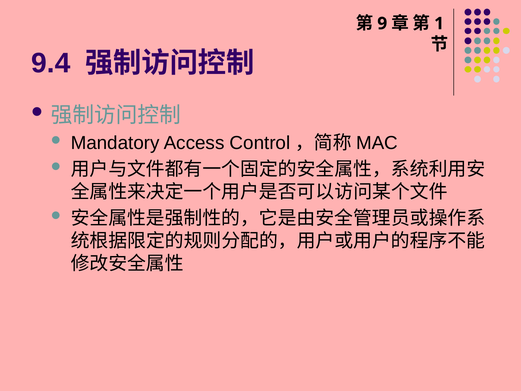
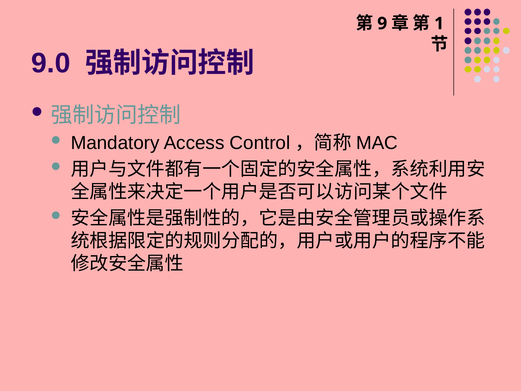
9.4: 9.4 -> 9.0 (51, 63)
